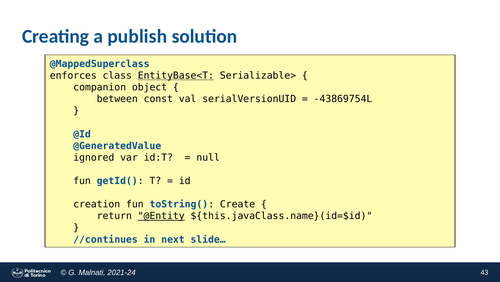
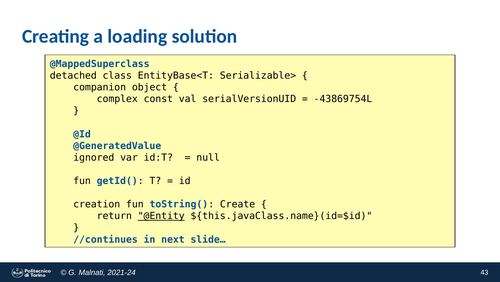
publish: publish -> loading (137, 36)
enforces: enforces -> detached (73, 75)
EntityBase<T underline: present -> none (176, 75)
between: between -> complex (117, 99)
